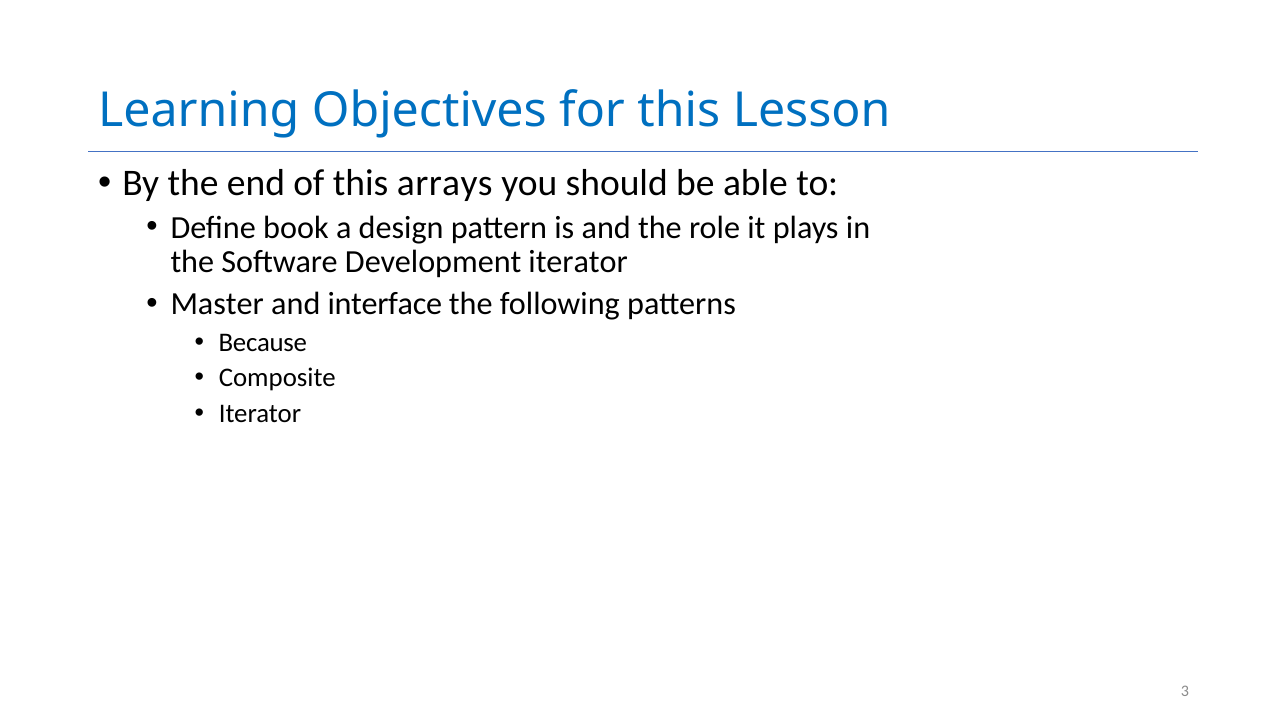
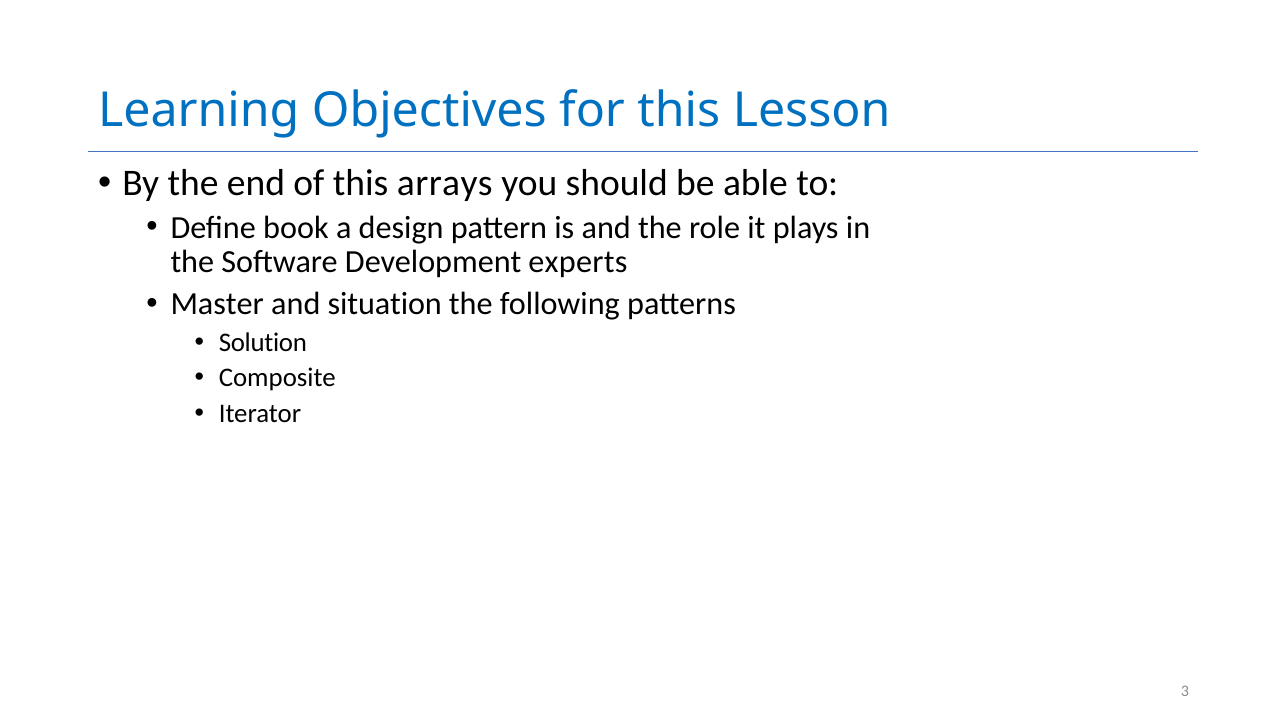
Development iterator: iterator -> experts (578, 262)
interface: interface -> situation (385, 304)
Because: Because -> Solution (263, 342)
